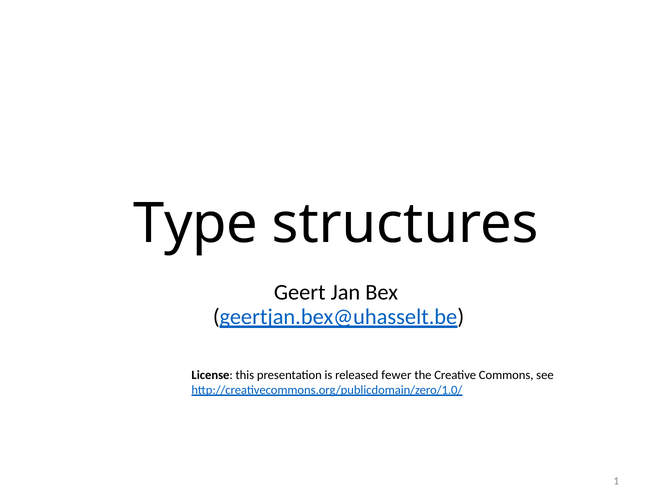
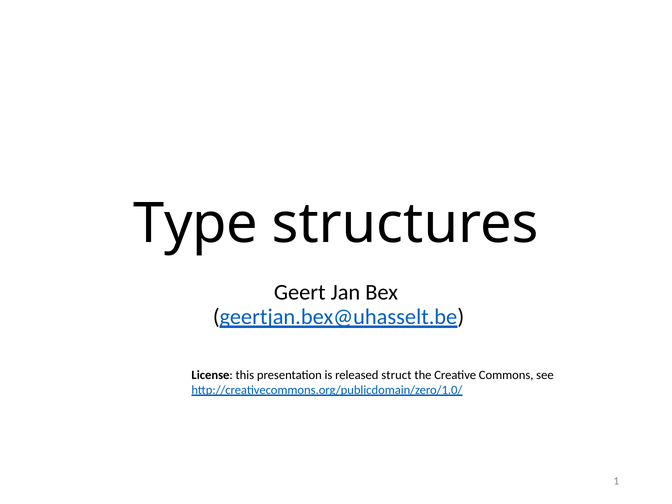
fewer: fewer -> struct (396, 375)
